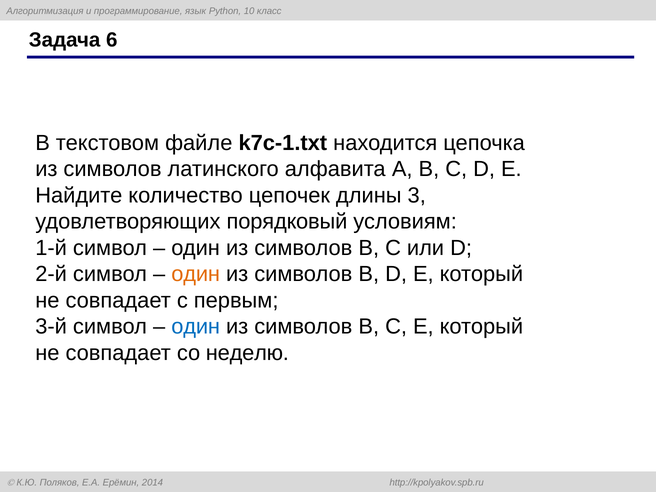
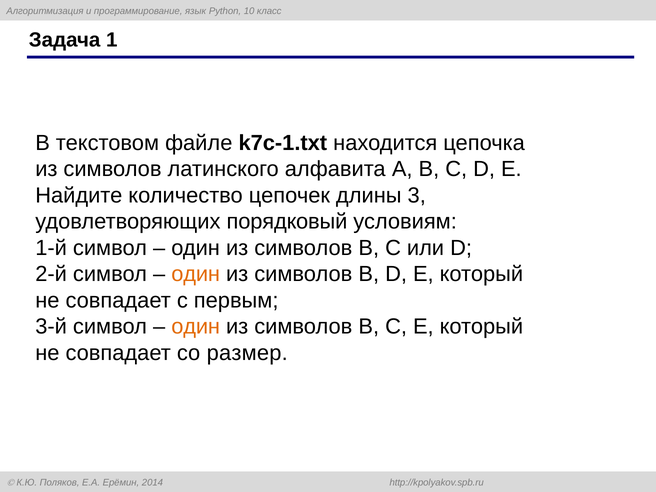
6: 6 -> 1 (112, 40)
один colour: blue -> orange (196, 327)
неделю: неделю -> размер (247, 353)
